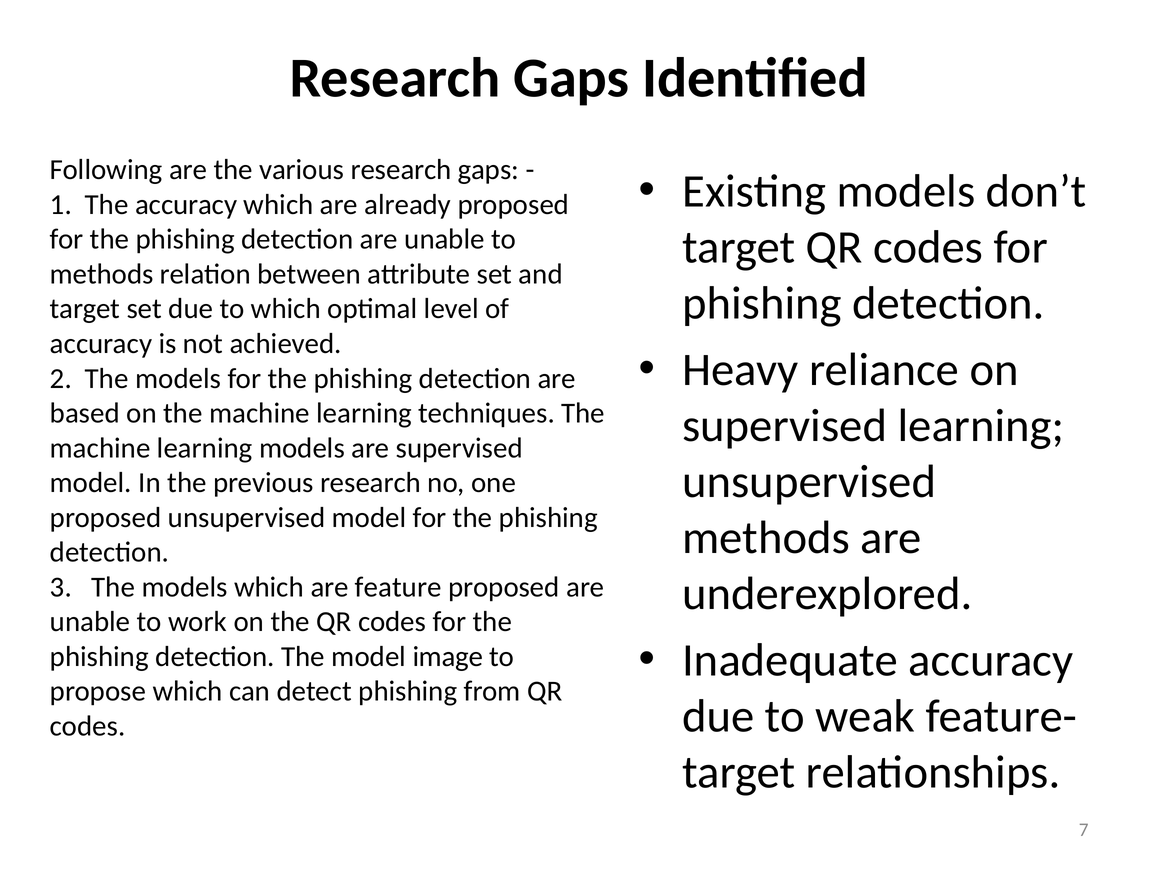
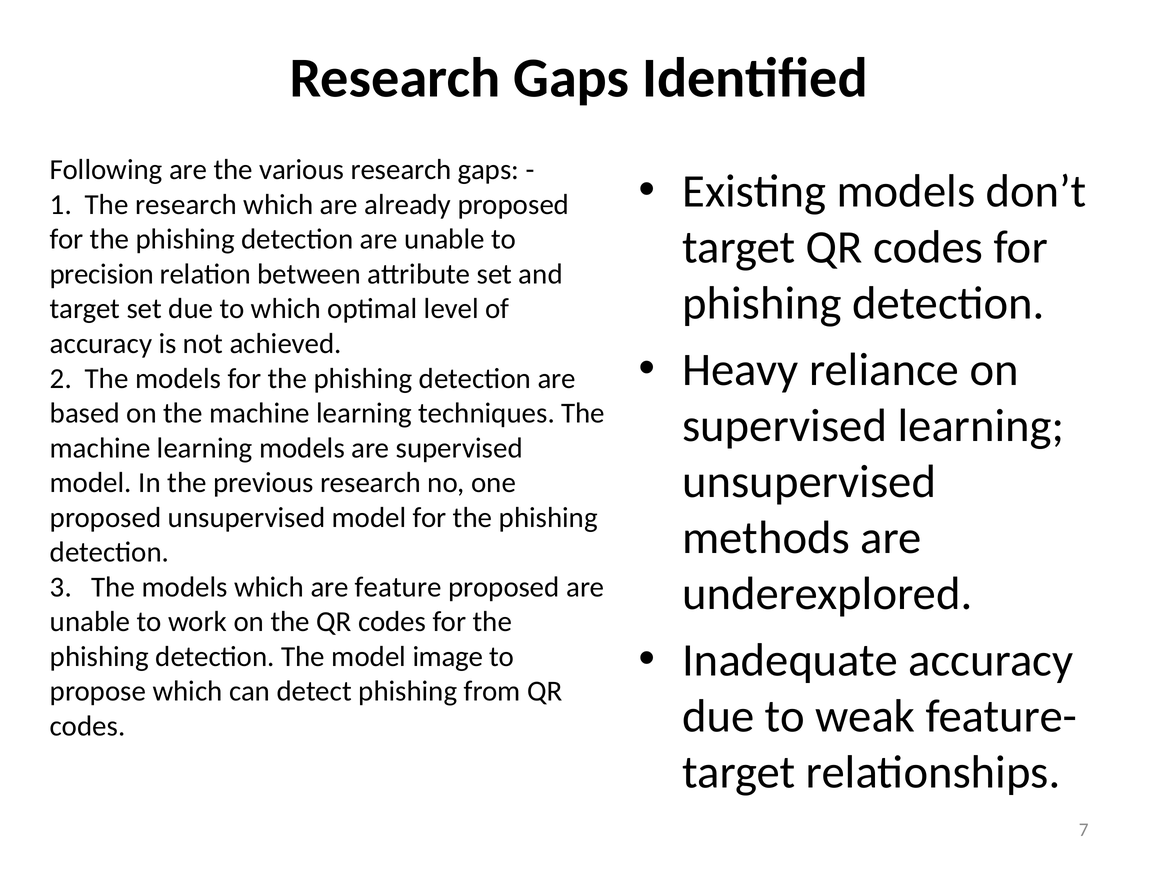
The accuracy: accuracy -> research (186, 205)
methods: methods -> precision (102, 274)
